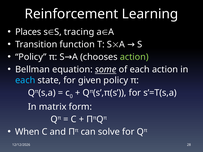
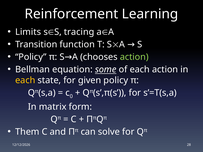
Places: Places -> Limits (28, 32)
each colour: light blue -> yellow (25, 80)
When: When -> Them (27, 132)
